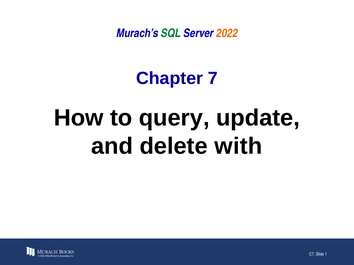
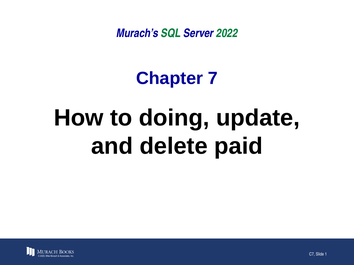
2022 colour: orange -> green (227, 33)
query: query -> doing (174, 118)
with: with -> paid (238, 146)
